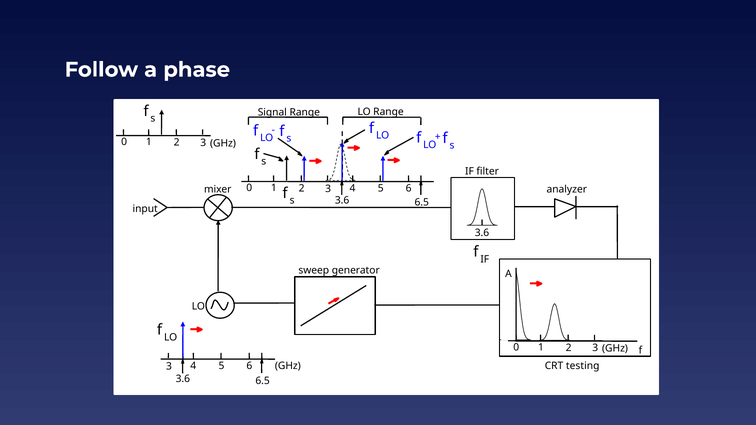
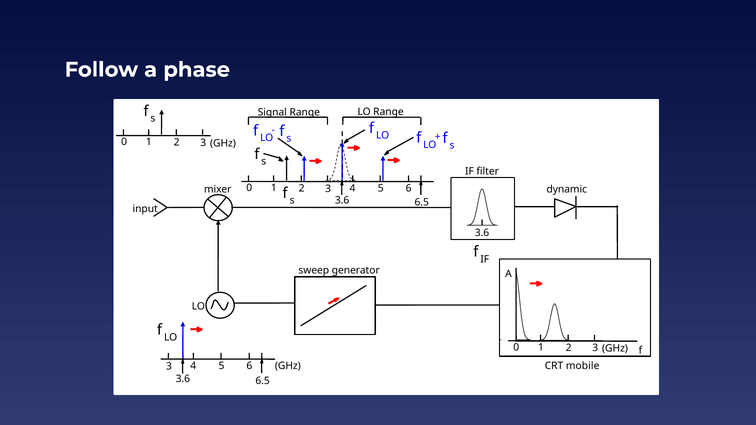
analyzer: analyzer -> dynamic (567, 189)
testing: testing -> mobile (583, 366)
